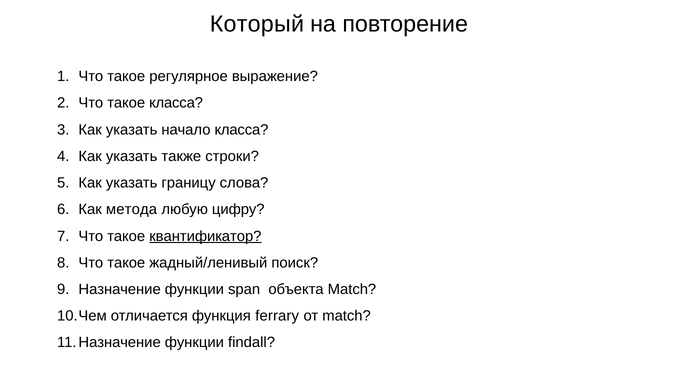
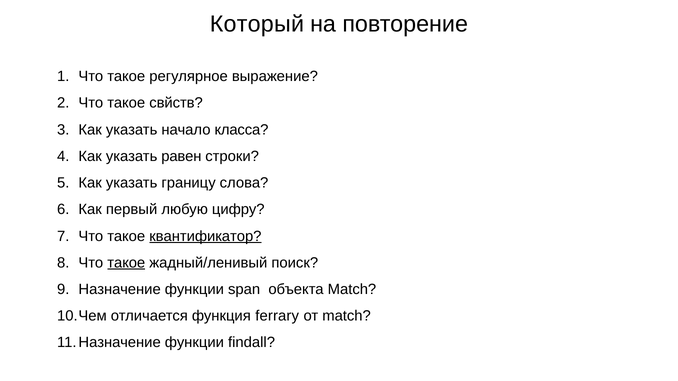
такое класса: класса -> свйств (176, 103)
также: также -> равен (181, 156)
метода: метода -> первый (132, 210)
такое underline: none -> present (126, 263)
